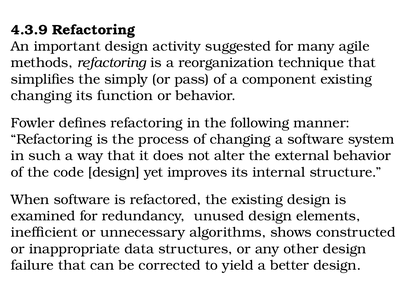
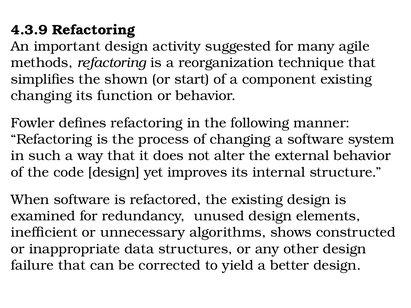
simply: simply -> shown (126, 79)
pass: pass -> start (192, 79)
